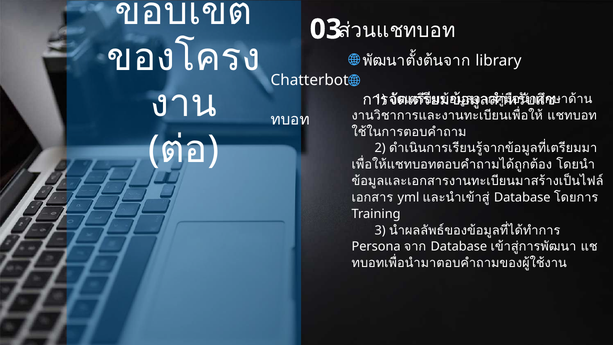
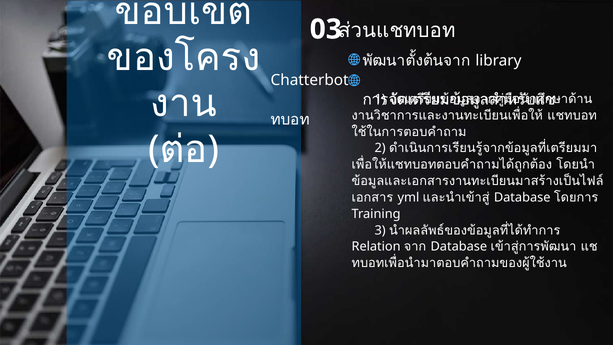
Persona: Persona -> Relation (376, 247)
